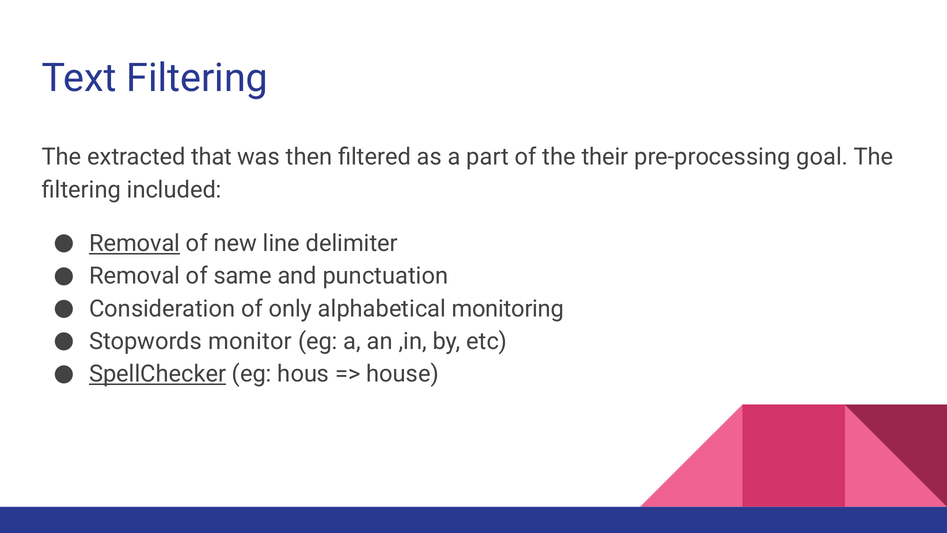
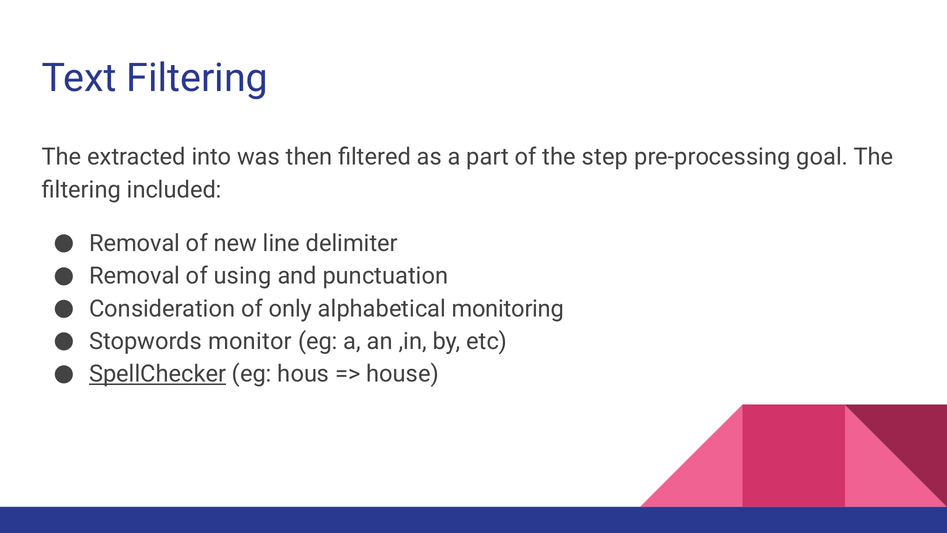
that: that -> into (212, 157)
their: their -> step (605, 157)
Removal underline: present -> none (135, 243)
same: same -> using (243, 276)
